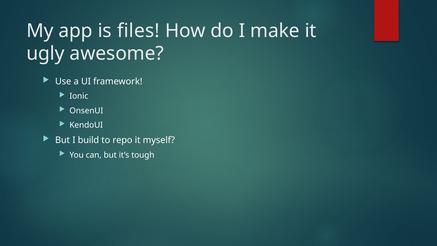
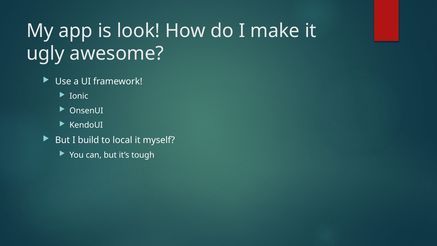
files: files -> look (138, 31)
repo: repo -> local (122, 140)
